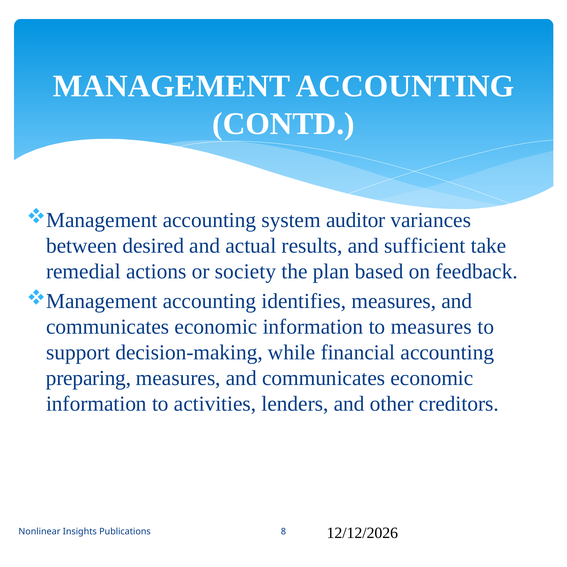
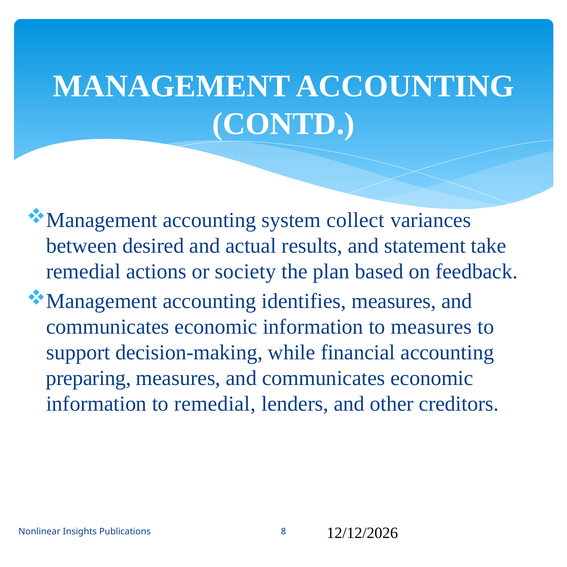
auditor: auditor -> collect (356, 220)
sufficient: sufficient -> statement (425, 246)
to activities: activities -> remedial (215, 404)
